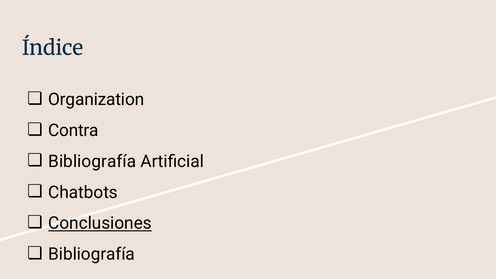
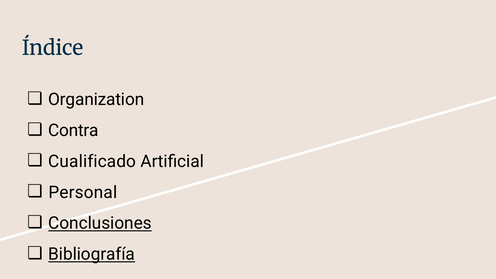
Bibliografía: Bibliografía -> Cualificado (92, 161)
Chatbots: Chatbots -> Personal (83, 192)
Bibliografía underline: none -> present (92, 254)
